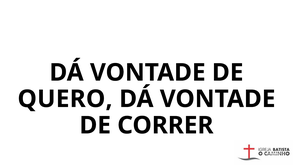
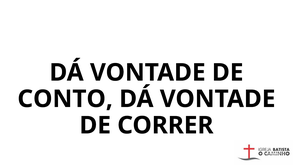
QUERO: QUERO -> CONTO (65, 99)
